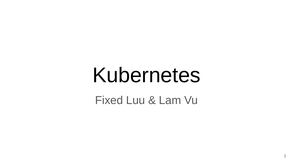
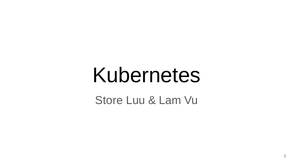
Fixed: Fixed -> Store (109, 100)
